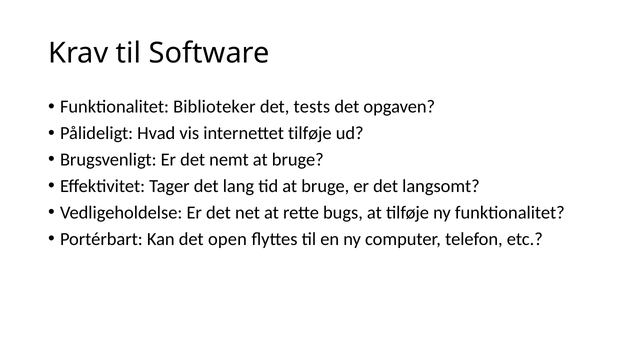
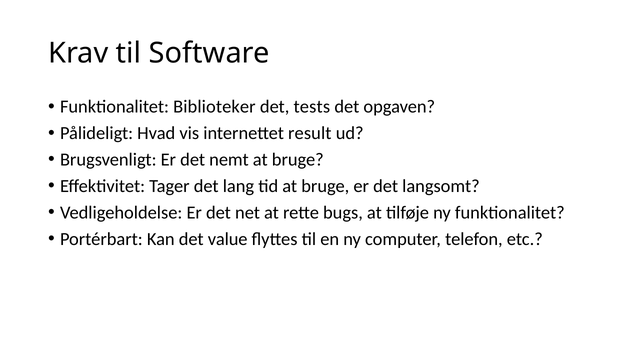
internettet tilføje: tilføje -> result (310, 133)
open: open -> value (228, 239)
